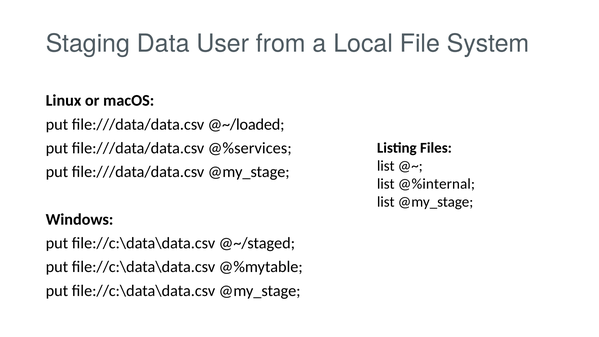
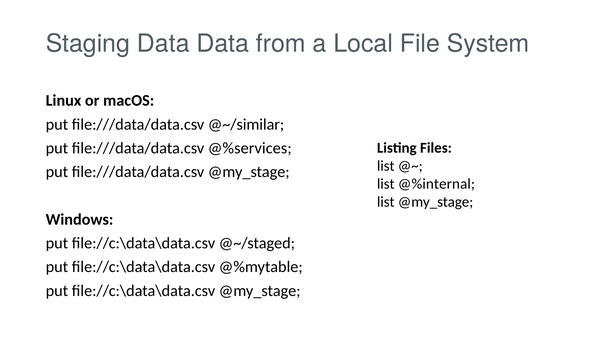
Data User: User -> Data (223, 44)
@~/loaded: @~/loaded -> @~/similar (246, 124)
